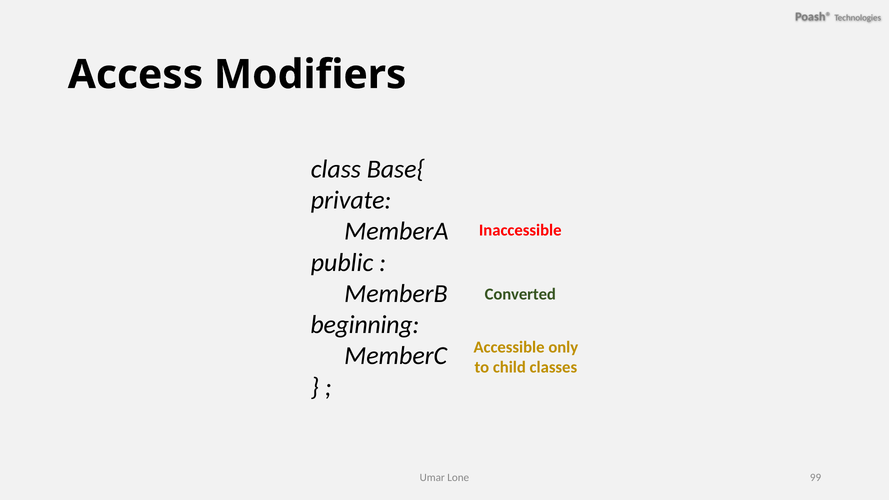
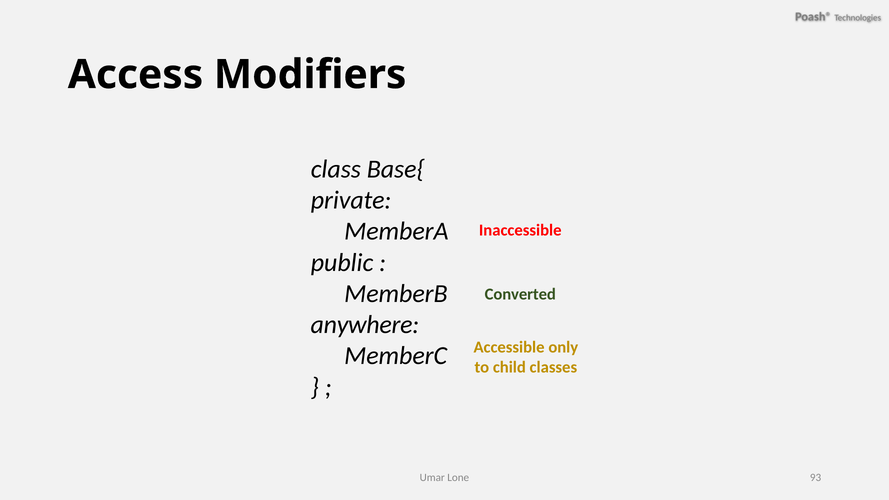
beginning: beginning -> anywhere (365, 325)
99: 99 -> 93 (816, 477)
